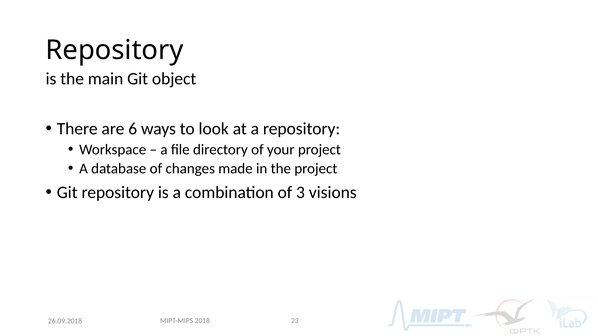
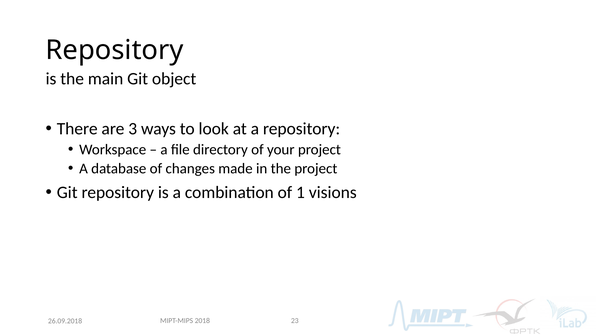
6: 6 -> 3 (133, 129)
3: 3 -> 1 (300, 193)
